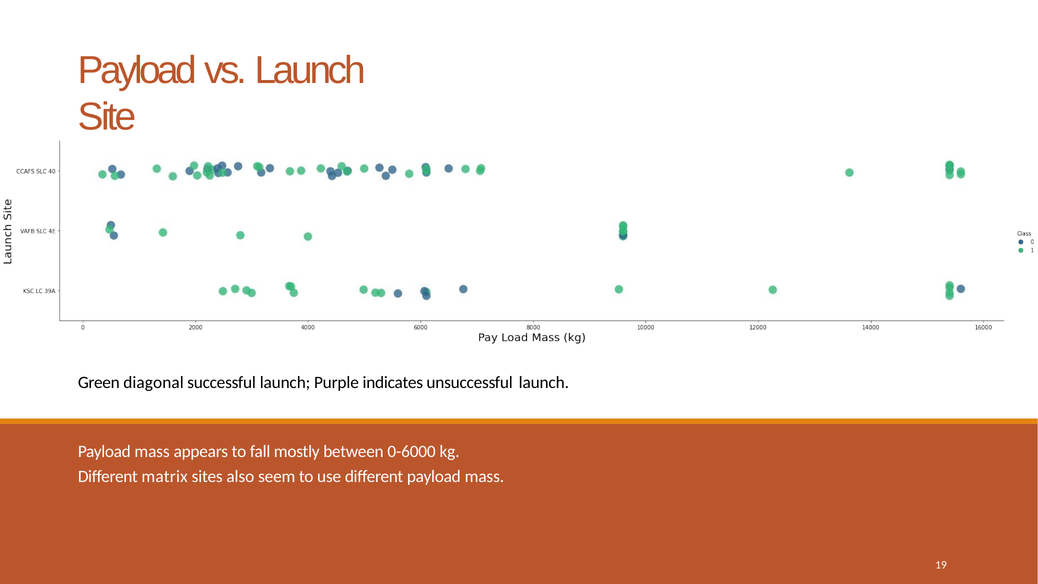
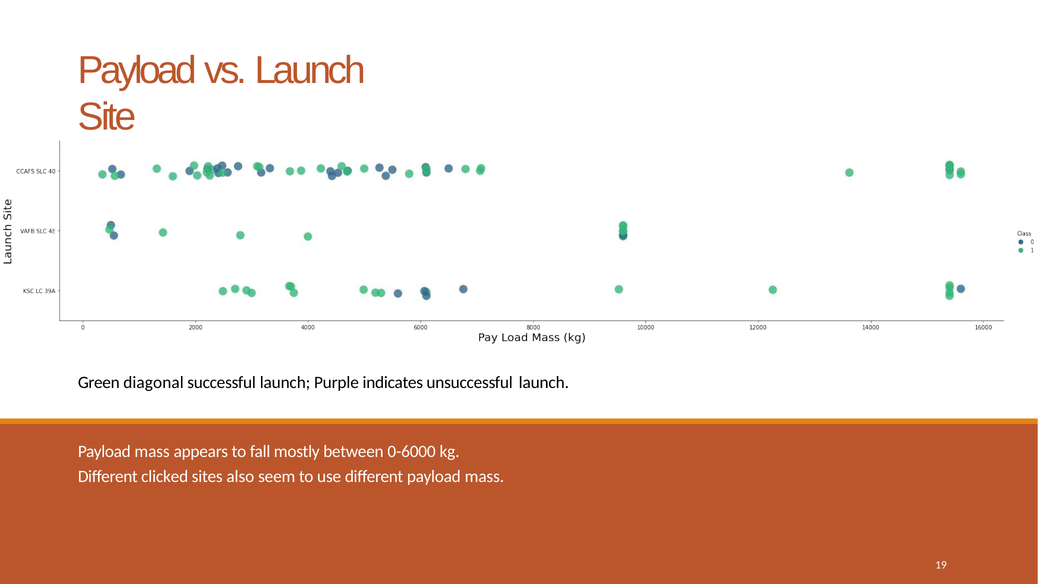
matrix: matrix -> clicked (165, 477)
